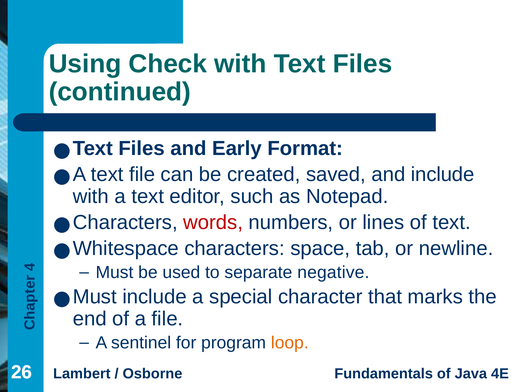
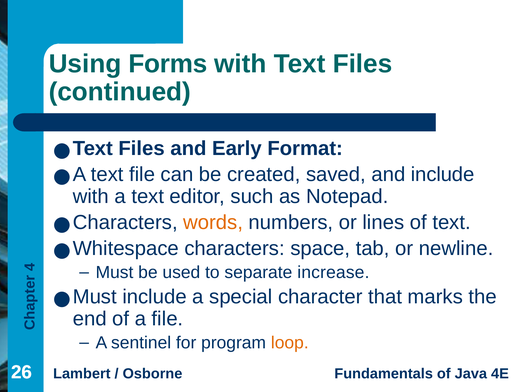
Check: Check -> Forms (168, 64)
words colour: red -> orange (213, 223)
negative: negative -> increase (333, 273)
